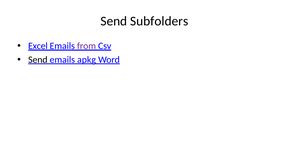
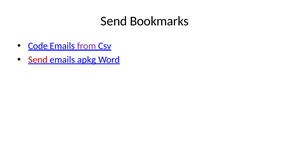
Subfolders: Subfolders -> Bookmarks (159, 21)
Excel: Excel -> Code (38, 46)
Send colour: black -> red (38, 60)
